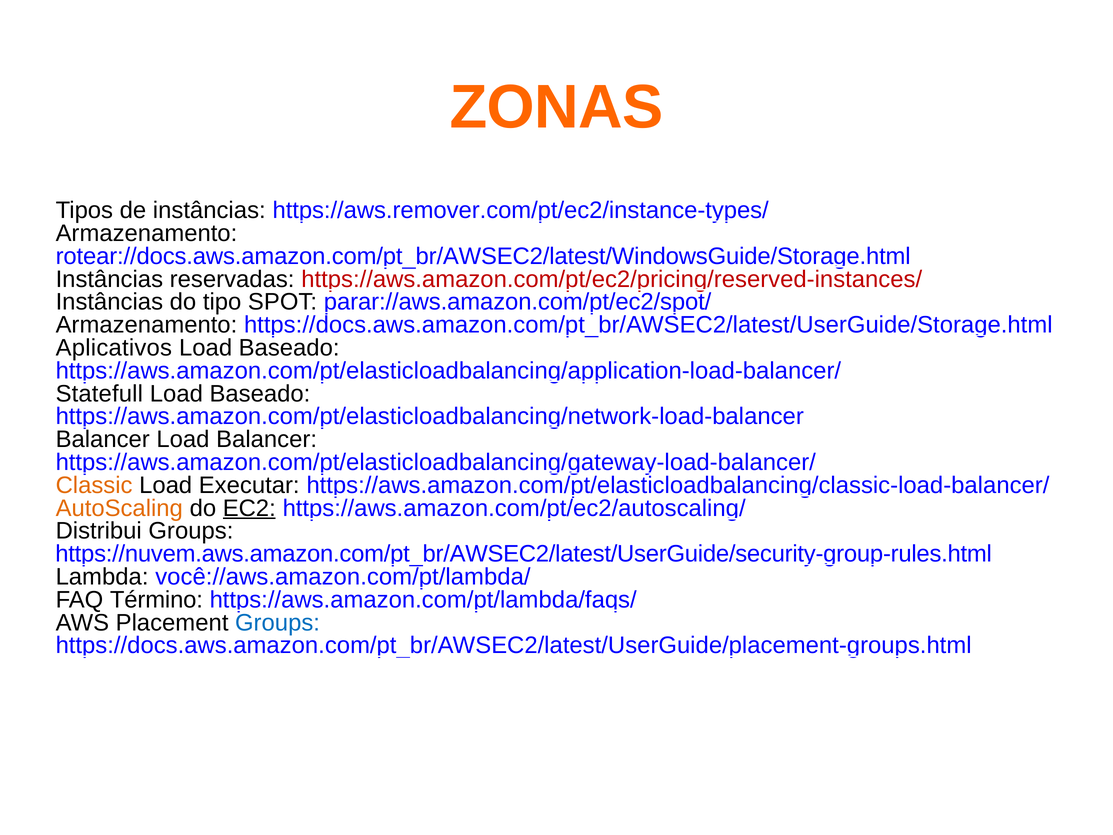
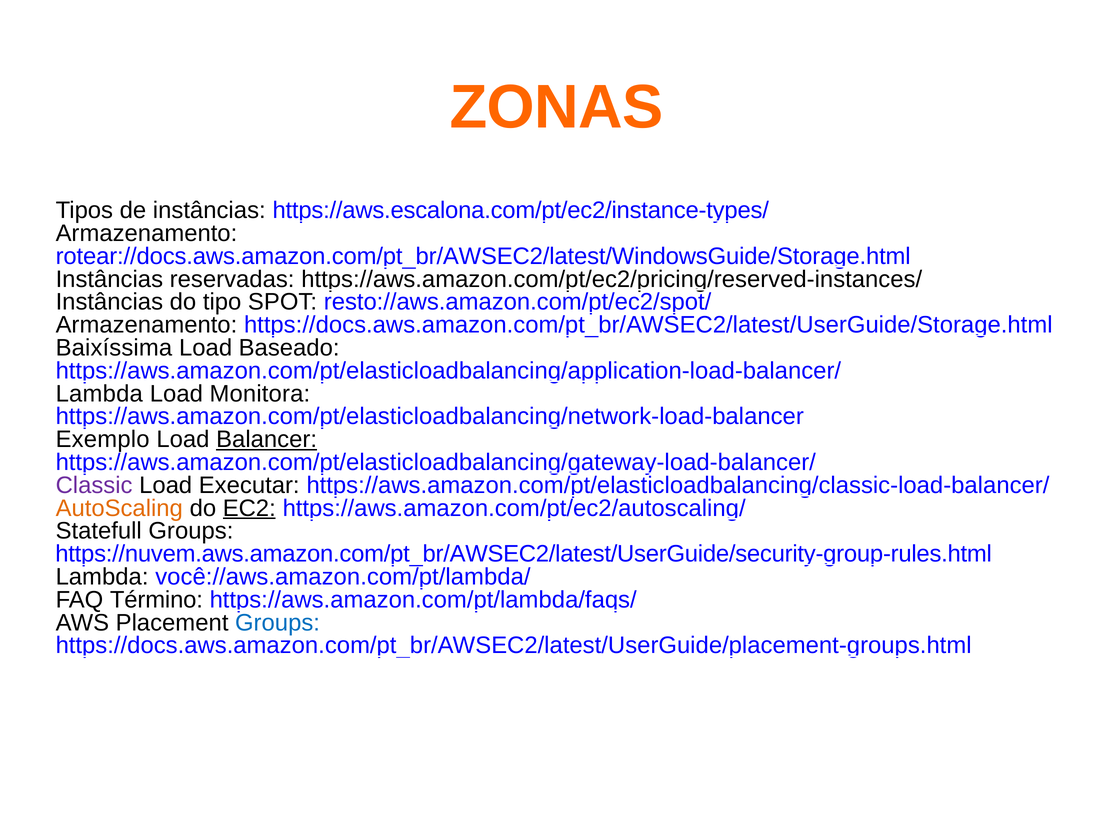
https://aws.remover.com/pt/ec2/instance-types/: https://aws.remover.com/pt/ec2/instance-types/ -> https://aws.escalona.com/pt/ec2/instance-types/ (521, 210)
https://aws.amazon.com/pt/ec2/pricing/reserved-instances/ colour: red -> black (612, 279)
parar://aws.amazon.com/pt/ec2/spot/: parar://aws.amazon.com/pt/ec2/spot/ -> resto://aws.amazon.com/pt/ec2/spot/ (518, 302)
Aplicativos: Aplicativos -> Baixíssima (114, 348)
Statefull: Statefull -> Lambda (99, 393)
Baseado: Baseado -> Monitora (260, 393)
Balancer: Balancer -> Exemplo (103, 439)
Balancer underline: none -> present (267, 439)
Classic colour: orange -> purple (94, 485)
Distribui: Distribui -> Statefull (99, 531)
